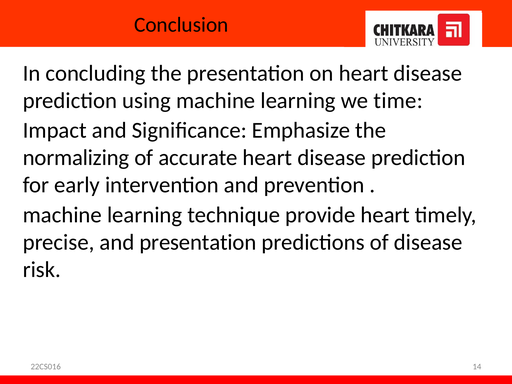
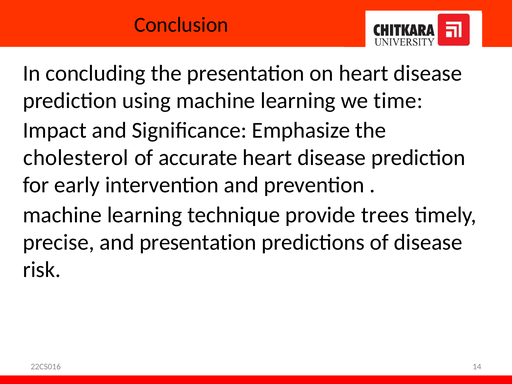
normalizing: normalizing -> cholesterol (76, 158)
provide heart: heart -> trees (385, 215)
